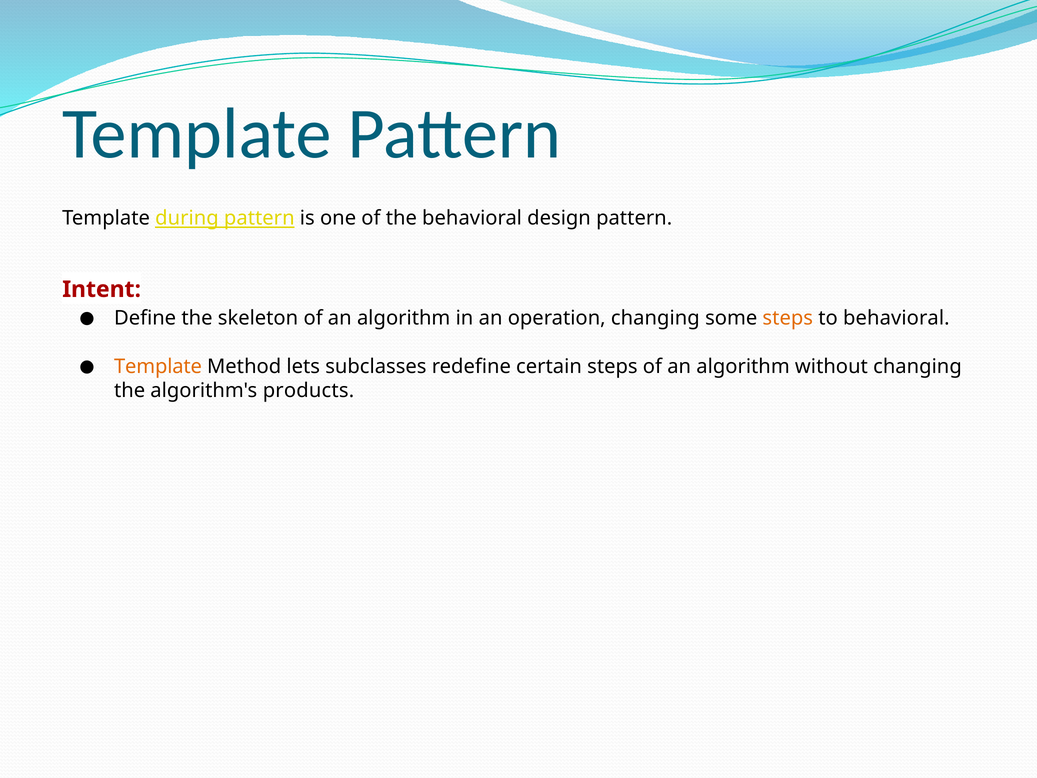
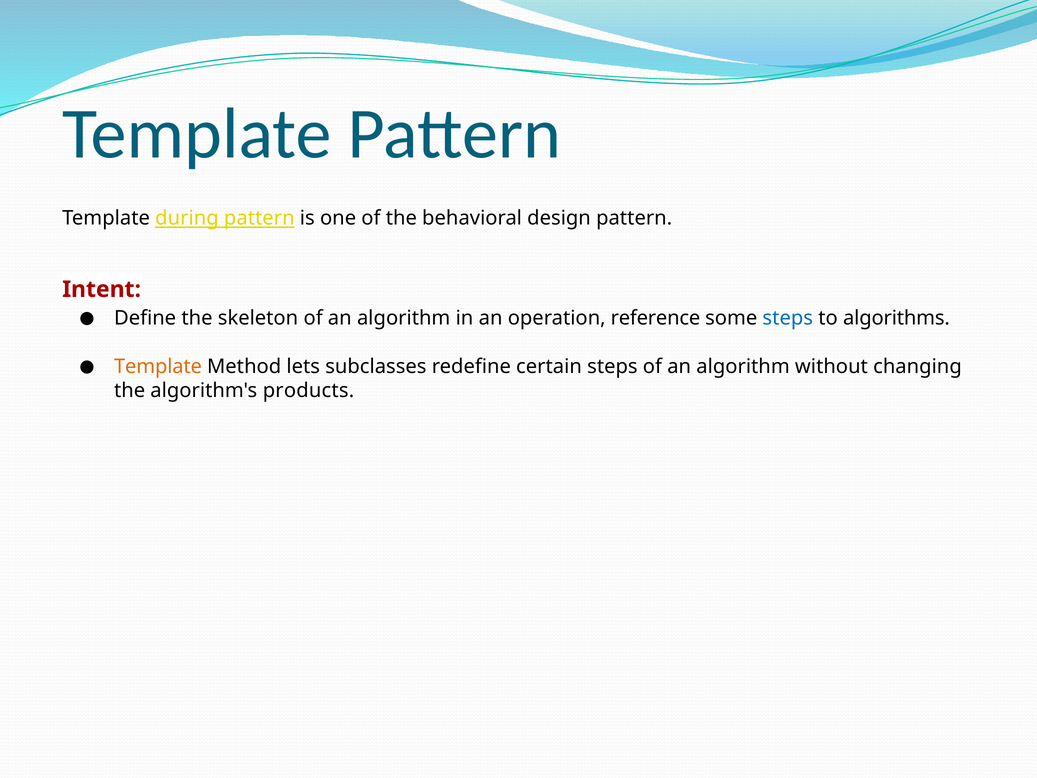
operation changing: changing -> reference (655, 318)
steps colour: orange -> blue (788, 318)
to behavioral: behavioral -> algorithms (896, 318)
